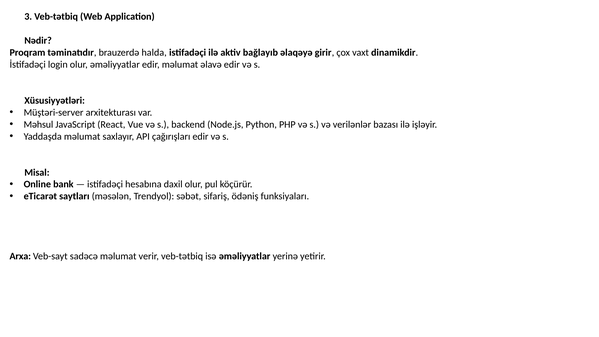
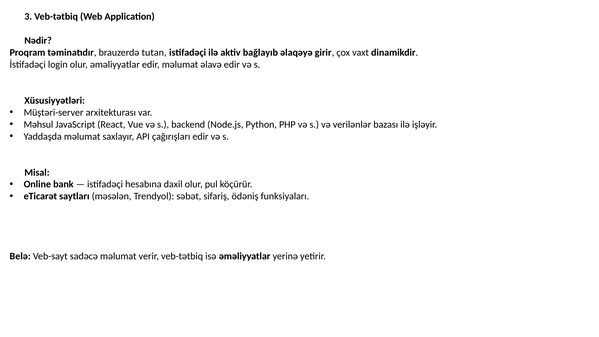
halda: halda -> tutan (154, 53)
Arxa: Arxa -> Belə (20, 256)
